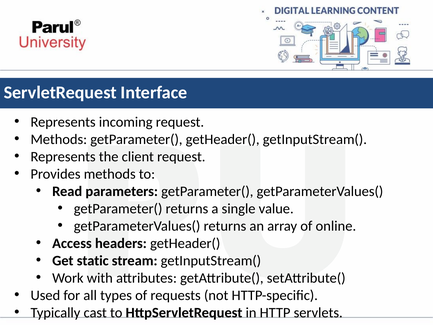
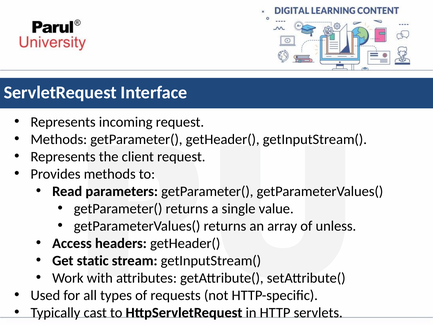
online: online -> unless (336, 226)
